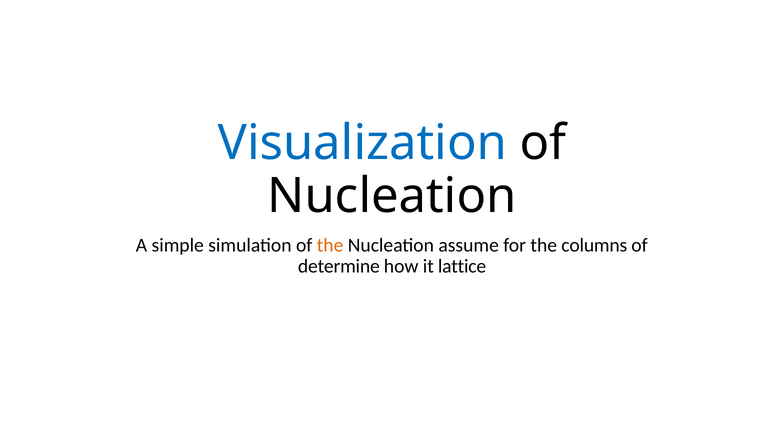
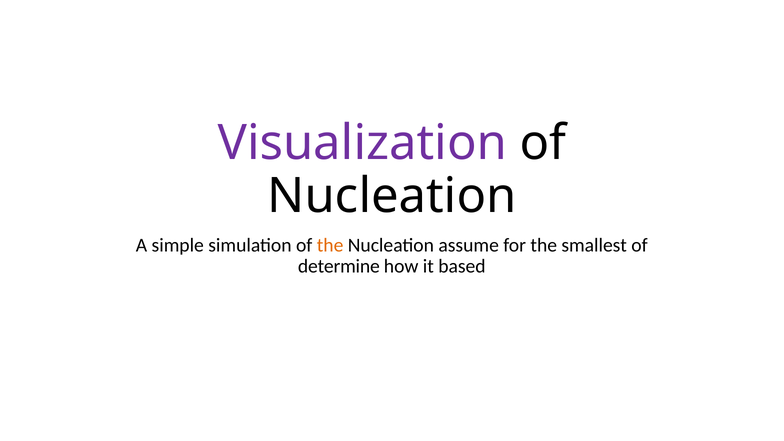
Visualization colour: blue -> purple (362, 143)
columns: columns -> smallest (594, 245)
lattice: lattice -> based (462, 266)
